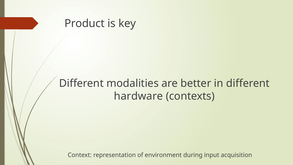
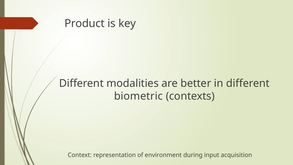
hardware: hardware -> biometric (138, 96)
